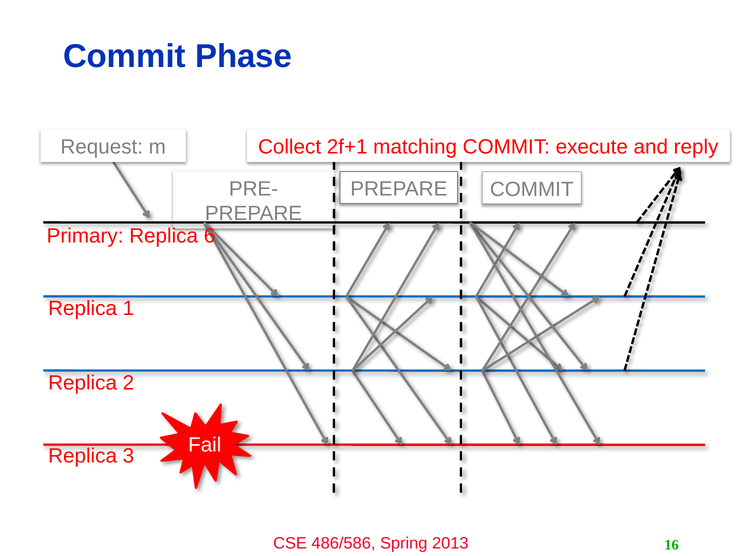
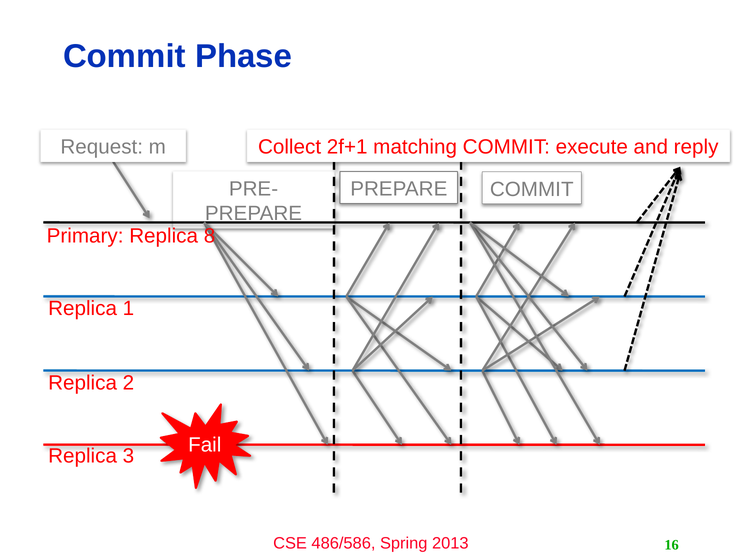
6: 6 -> 8 (210, 236)
